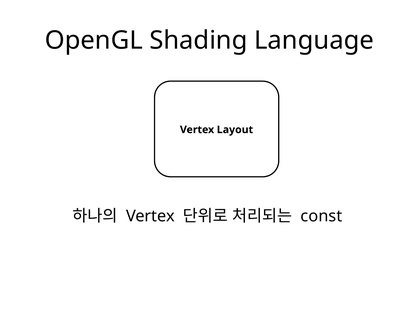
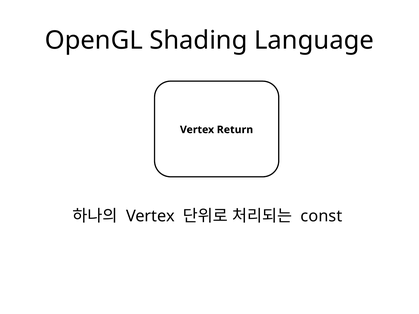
Layout: Layout -> Return (235, 130)
